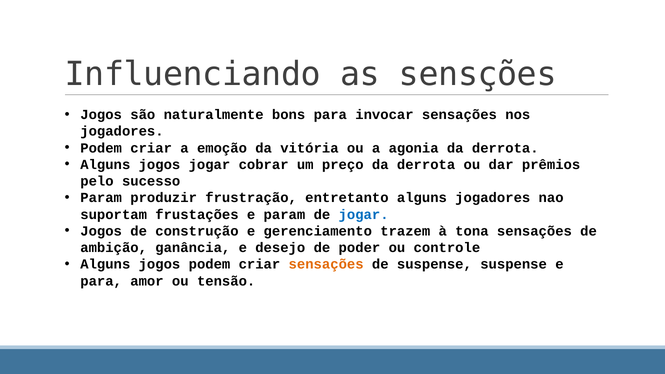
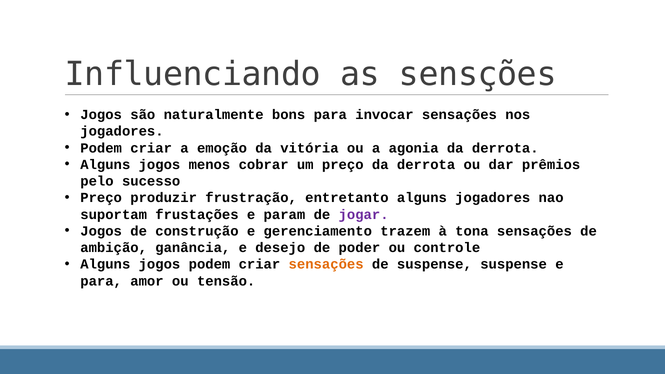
jogos jogar: jogar -> menos (209, 165)
Param: Param -> Preço (101, 198)
jogar colour: blue -> purple (364, 215)
